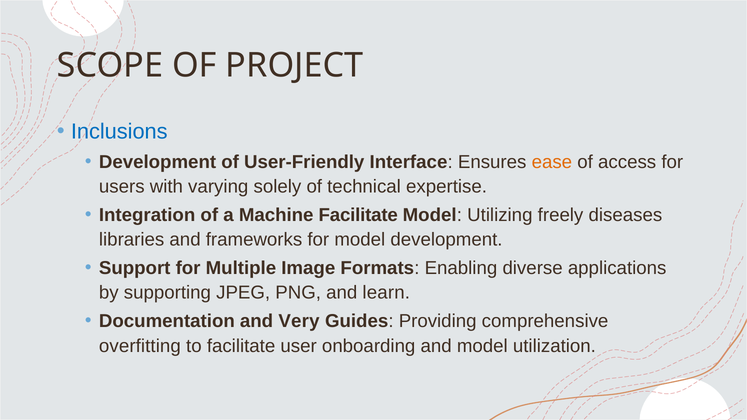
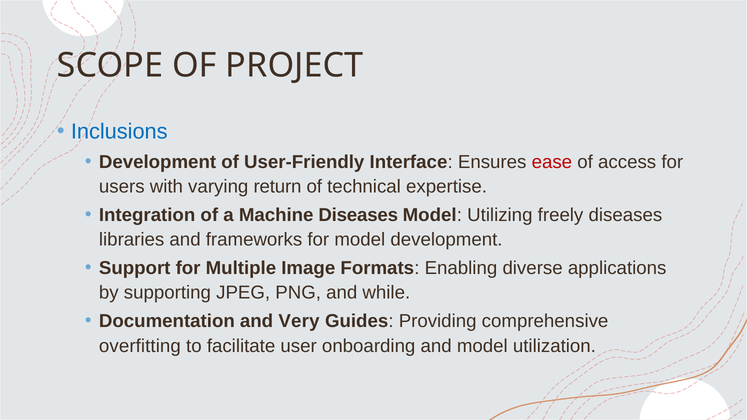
ease colour: orange -> red (552, 162)
solely: solely -> return (278, 187)
Machine Facilitate: Facilitate -> Diseases (358, 215)
learn: learn -> while (386, 293)
